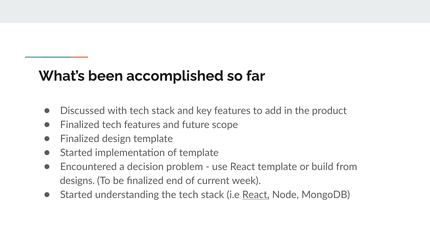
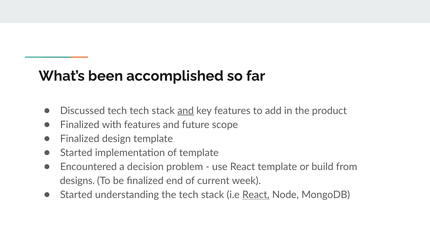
Discussed with: with -> tech (117, 111)
and underline: none -> present (186, 111)
Finalized tech: tech -> with (112, 125)
